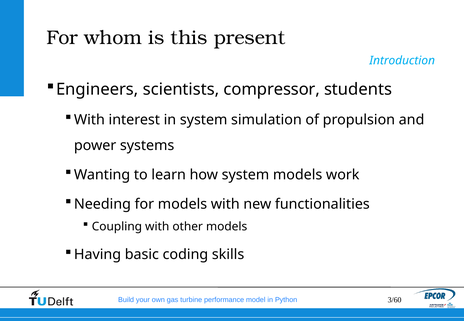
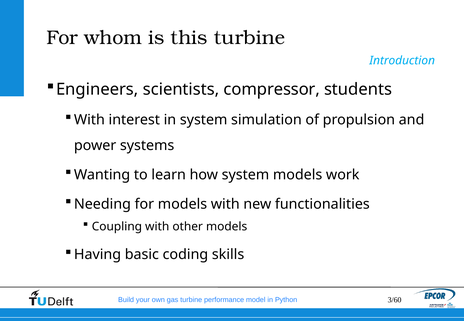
this present: present -> turbine (249, 38)
